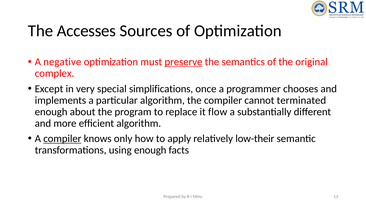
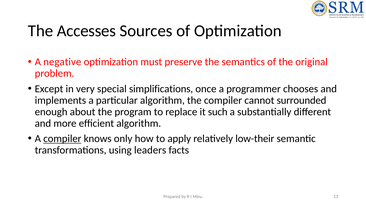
preserve underline: present -> none (183, 62)
complex: complex -> problem (55, 73)
terminated: terminated -> surrounded (302, 100)
flow: flow -> such (218, 112)
using enough: enough -> leaders (150, 150)
